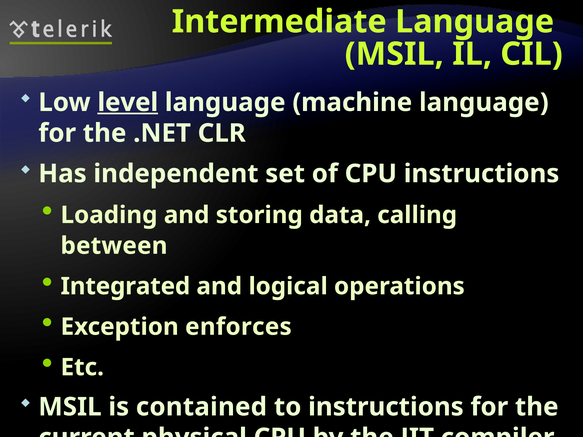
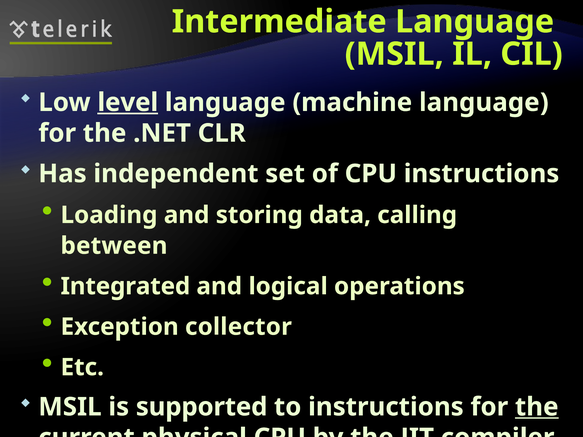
enforces: enforces -> collector (238, 327)
contained: contained -> supported (202, 407)
the underline: none -> present (537, 407)
